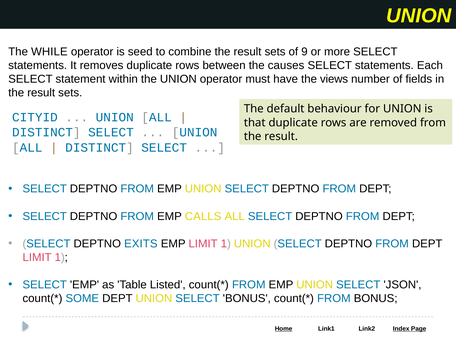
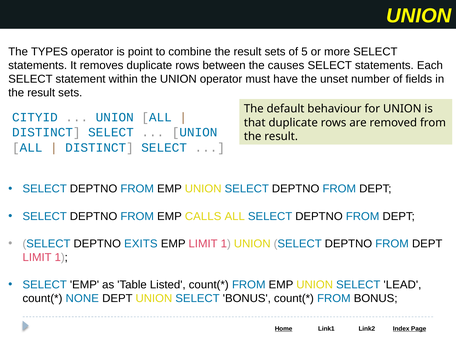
WHILE: WHILE -> TYPES (49, 52)
seed: seed -> point (140, 52)
9: 9 -> 5 (305, 52)
views: views -> unset (334, 79)
JSON: JSON -> LEAD (402, 285)
SOME: SOME -> NONE (82, 298)
